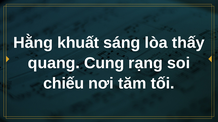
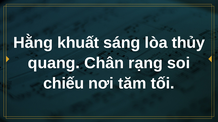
thấy: thấy -> thủy (188, 43)
Cung: Cung -> Chân (104, 63)
